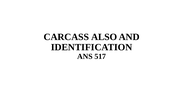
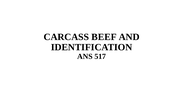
ALSO: ALSO -> BEEF (104, 37)
